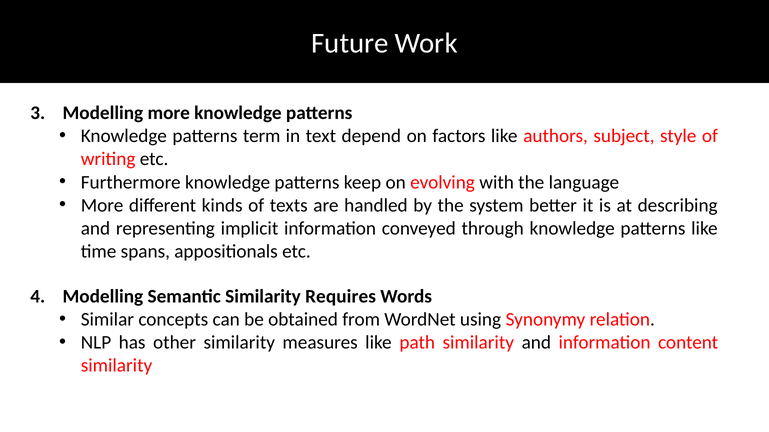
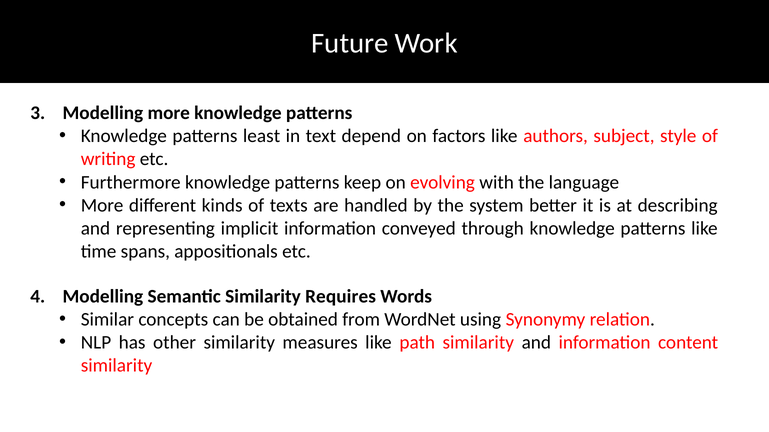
term: term -> least (262, 136)
